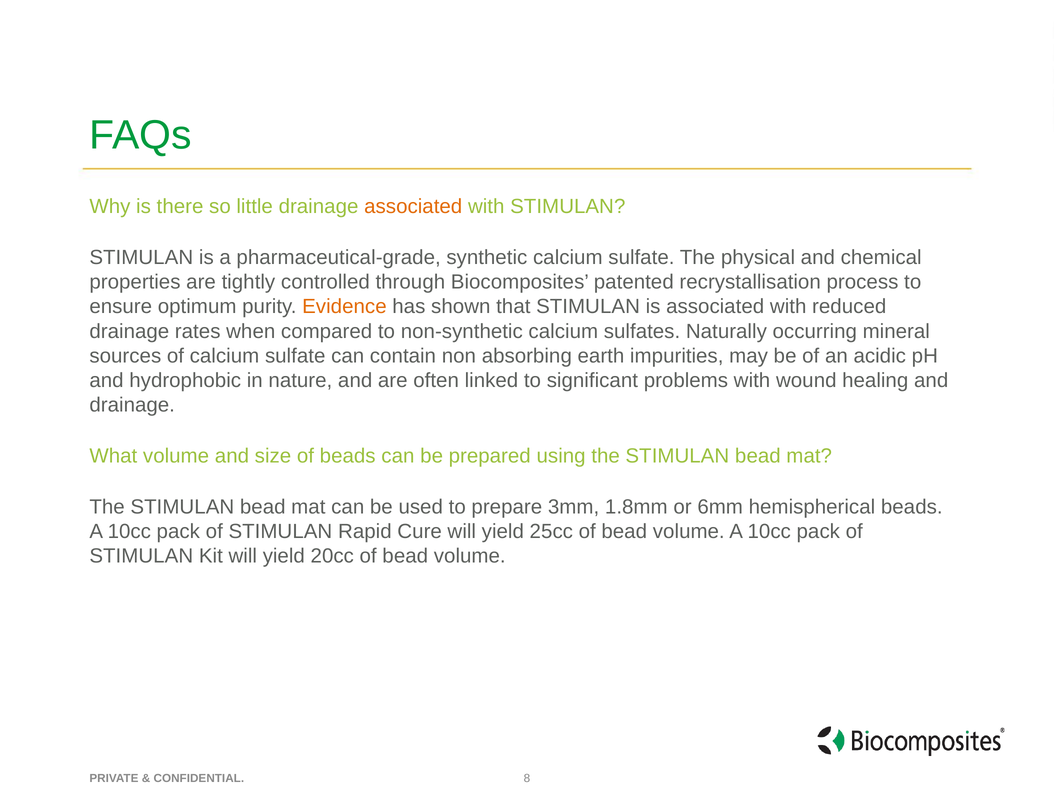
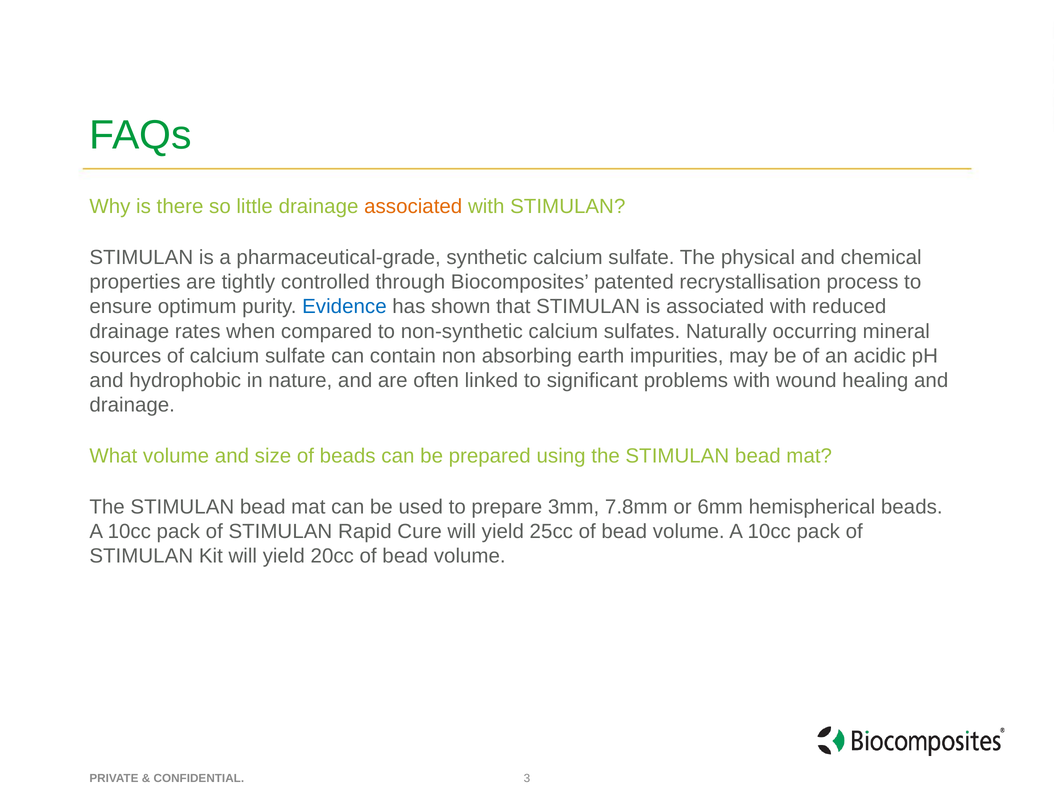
Evidence colour: orange -> blue (344, 307)
1.8mm: 1.8mm -> 7.8mm (636, 507)
8: 8 -> 3 (527, 779)
